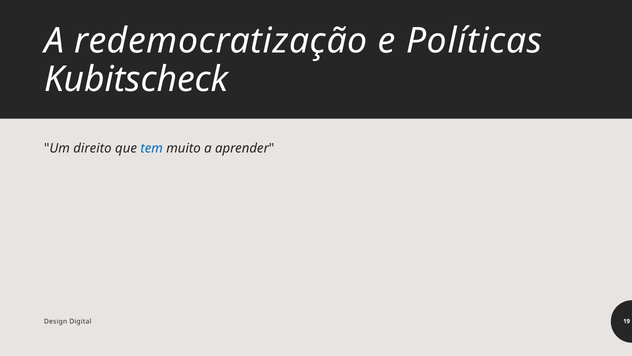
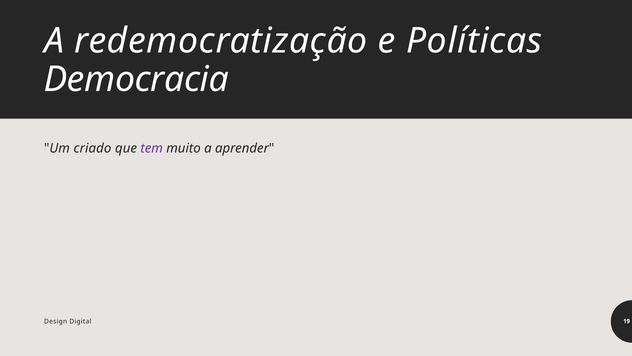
Kubitscheck: Kubitscheck -> Democracia (136, 79)
direito: direito -> criado (92, 148)
tem colour: blue -> purple (152, 148)
